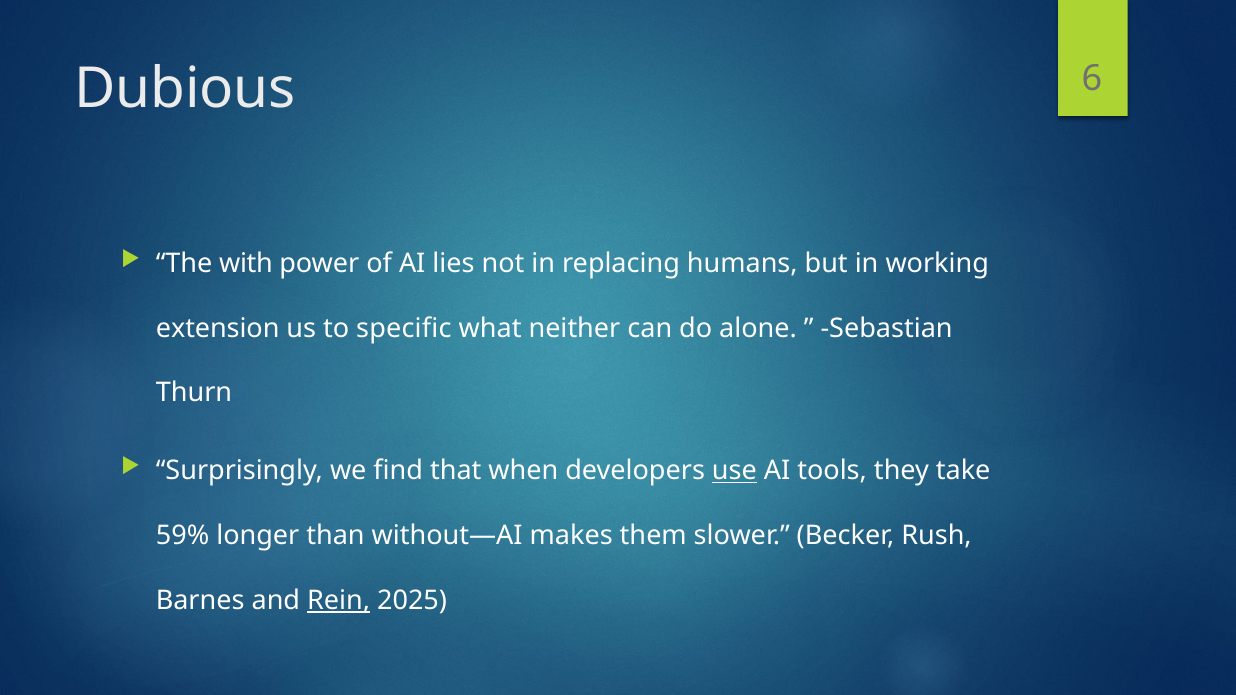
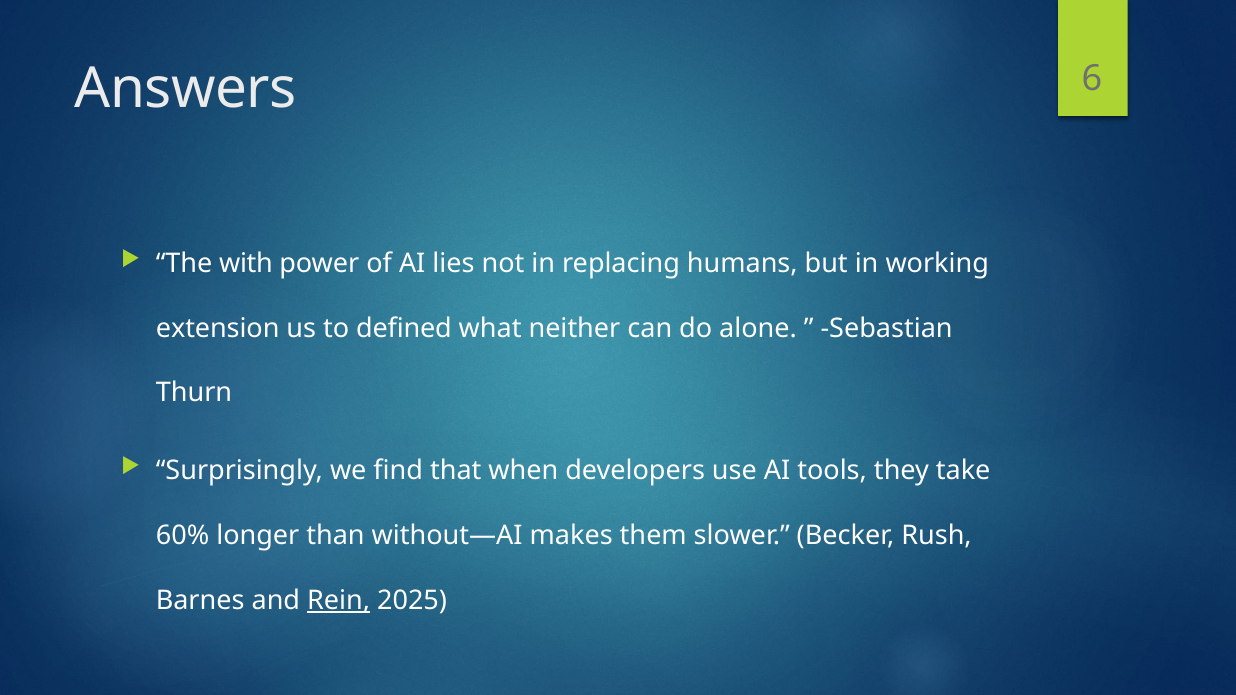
Dubious: Dubious -> Answers (185, 88)
specific: specific -> defined (404, 328)
use underline: present -> none (734, 471)
59%: 59% -> 60% (183, 536)
